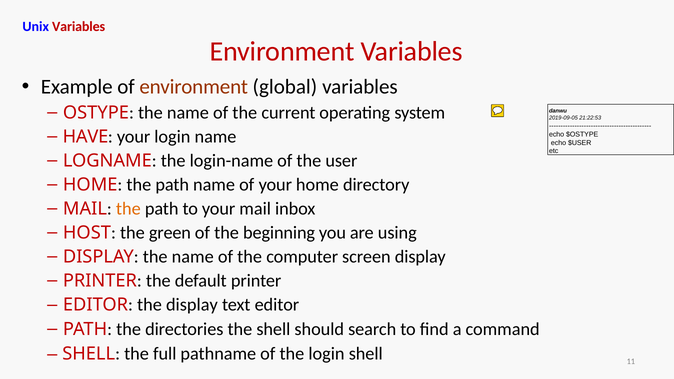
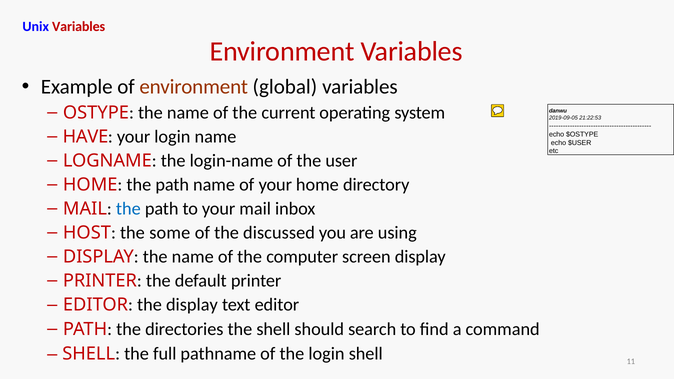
the colour: orange -> blue (128, 209)
green: green -> some (170, 233)
beginning: beginning -> discussed (279, 233)
